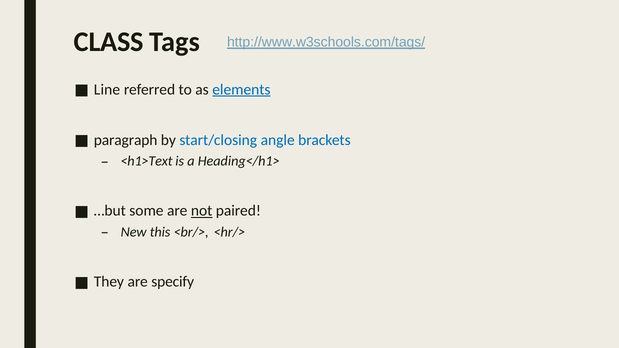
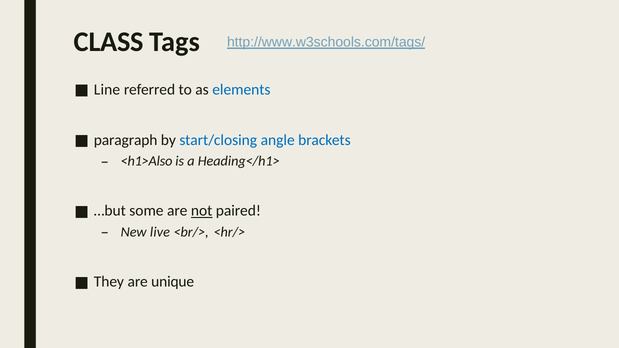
elements underline: present -> none (241, 90)
<h1>Text: <h1>Text -> <h1>Also (147, 161)
this: this -> live (160, 232)
specify: specify -> unique (173, 282)
